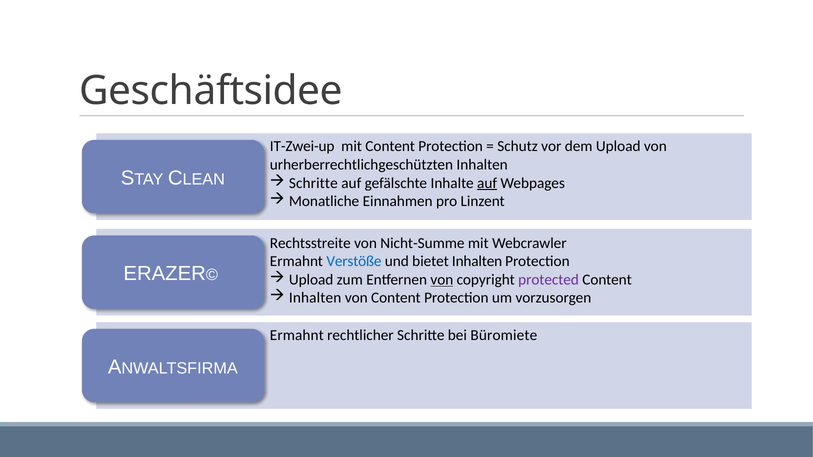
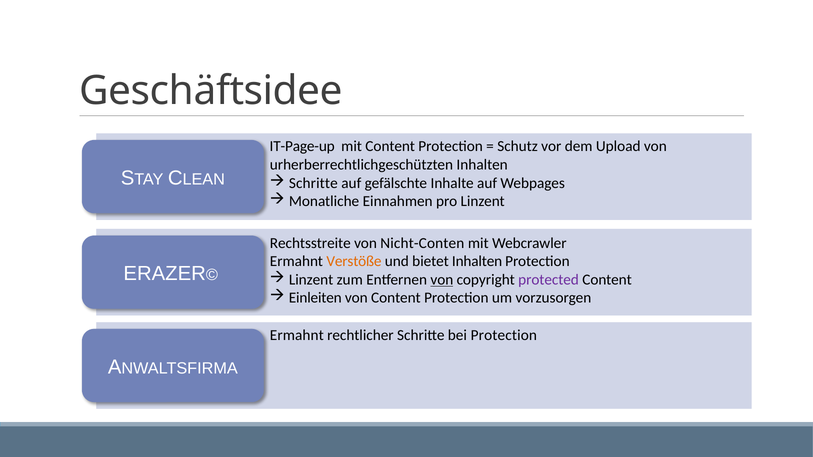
IT-Zwei-up: IT-Zwei-up -> IT-Page-up (302, 147)
auf underline: present -> none (487, 183)
Nicht-Summe: Nicht-Summe -> Nicht-Conten (422, 243)
Verstöße colour: blue -> orange (354, 262)
Upload: Upload -> Linzent (311, 280)
Inhalten: Inhalten -> Einleiten (315, 298)
bei Büromiete: Büromiete -> Protection (504, 336)
